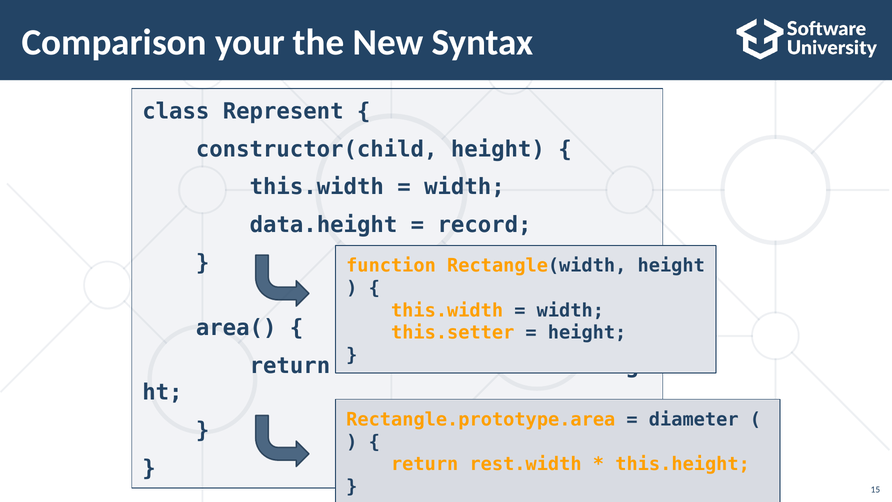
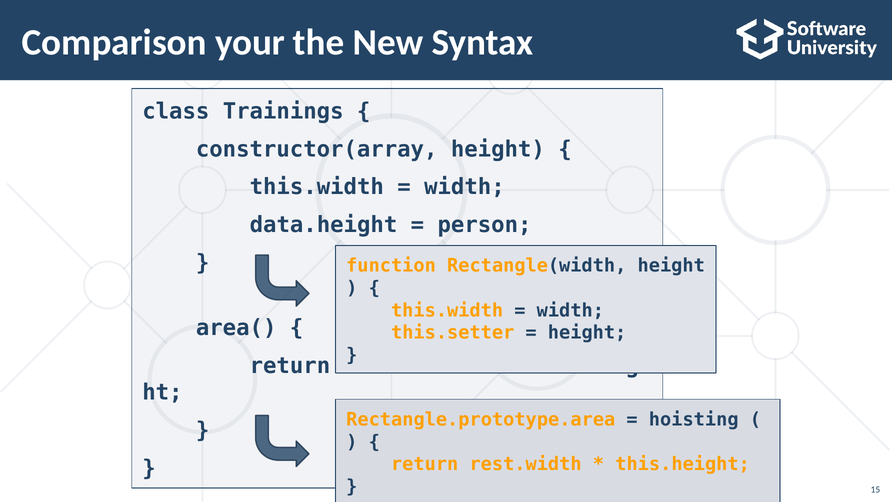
Represent: Represent -> Trainings (283, 111)
constructor(child: constructor(child -> constructor(array (317, 149)
record: record -> person (485, 225)
diameter: diameter -> hoisting (694, 419)
